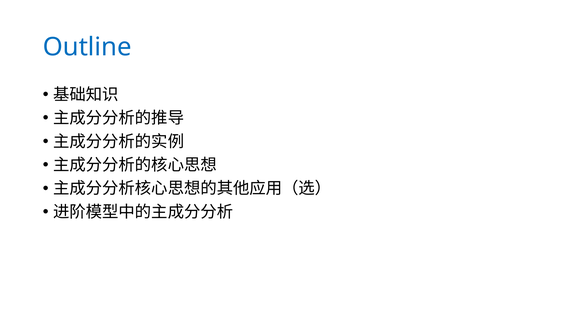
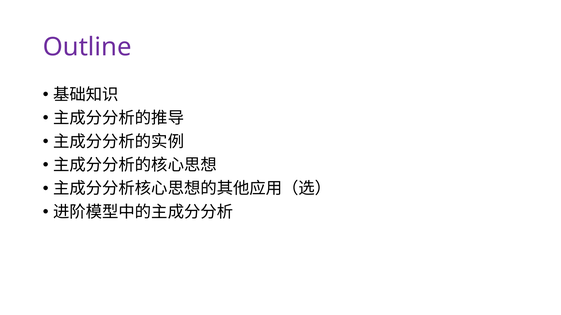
Outline colour: blue -> purple (87, 47)
